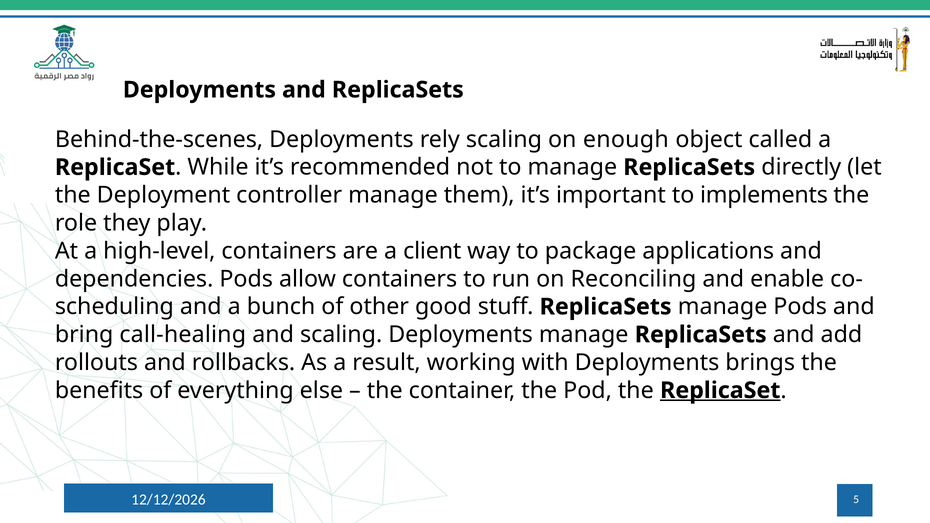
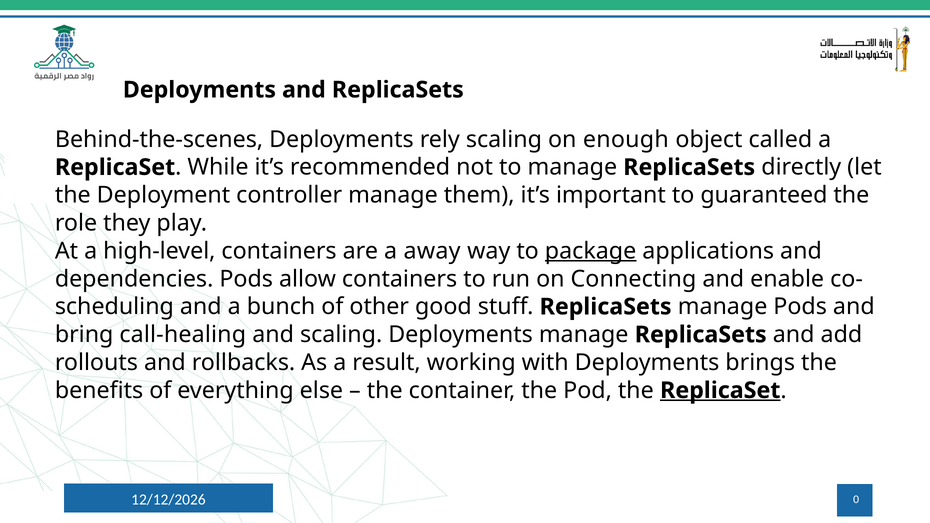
implements: implements -> guaranteed (764, 195)
client: client -> away (432, 251)
package underline: none -> present (591, 251)
Reconciling: Reconciling -> Connecting (633, 279)
5: 5 -> 0 (856, 499)
